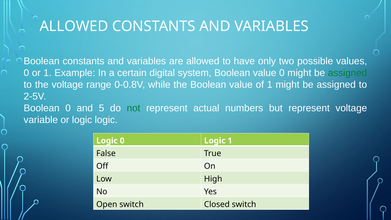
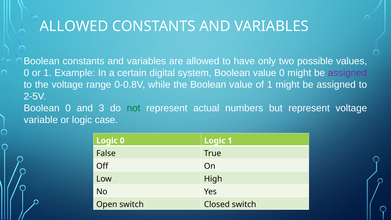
assigned colour: green -> purple (347, 73)
5: 5 -> 3 (101, 108)
or logic logic: logic -> case (106, 120)
